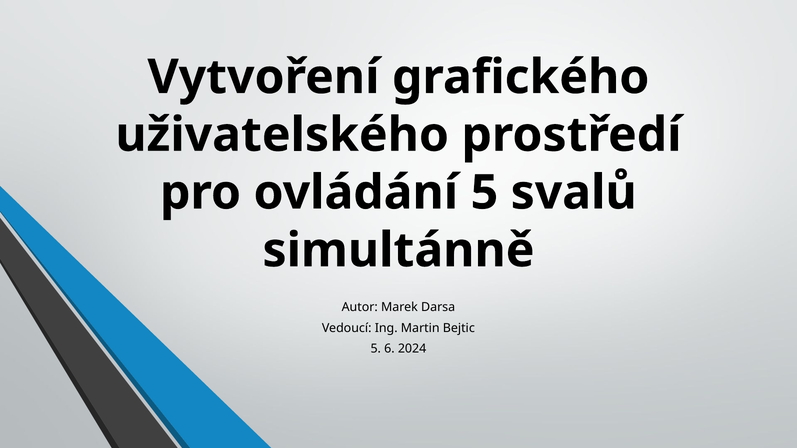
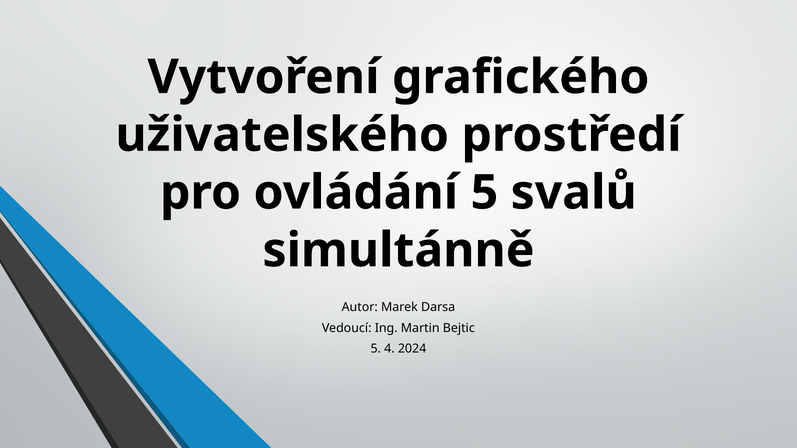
6: 6 -> 4 (389, 349)
